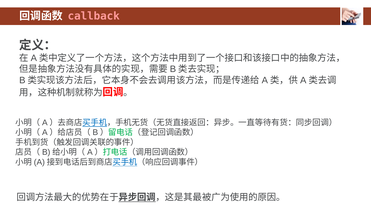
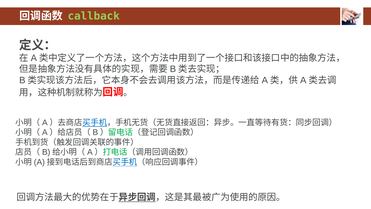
callback colour: pink -> light green (94, 16)
